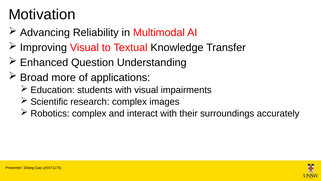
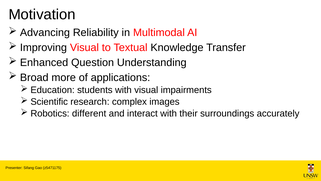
Robotics complex: complex -> different (89, 113)
